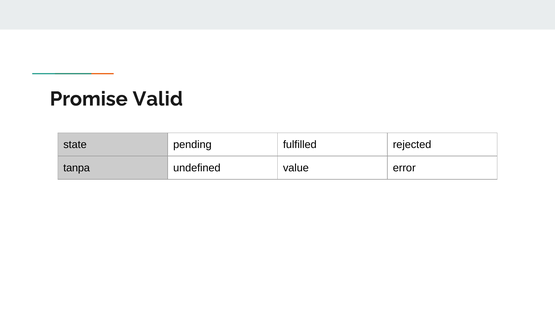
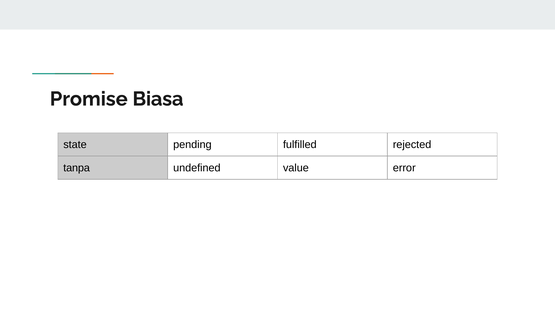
Valid: Valid -> Biasa (158, 99)
